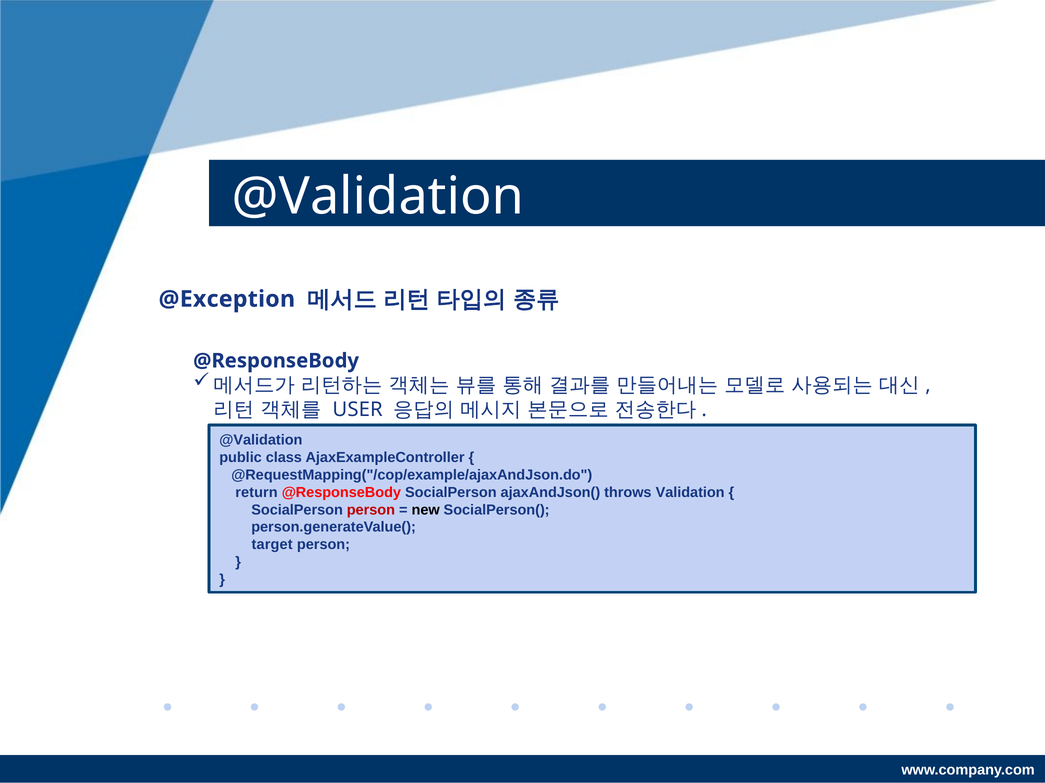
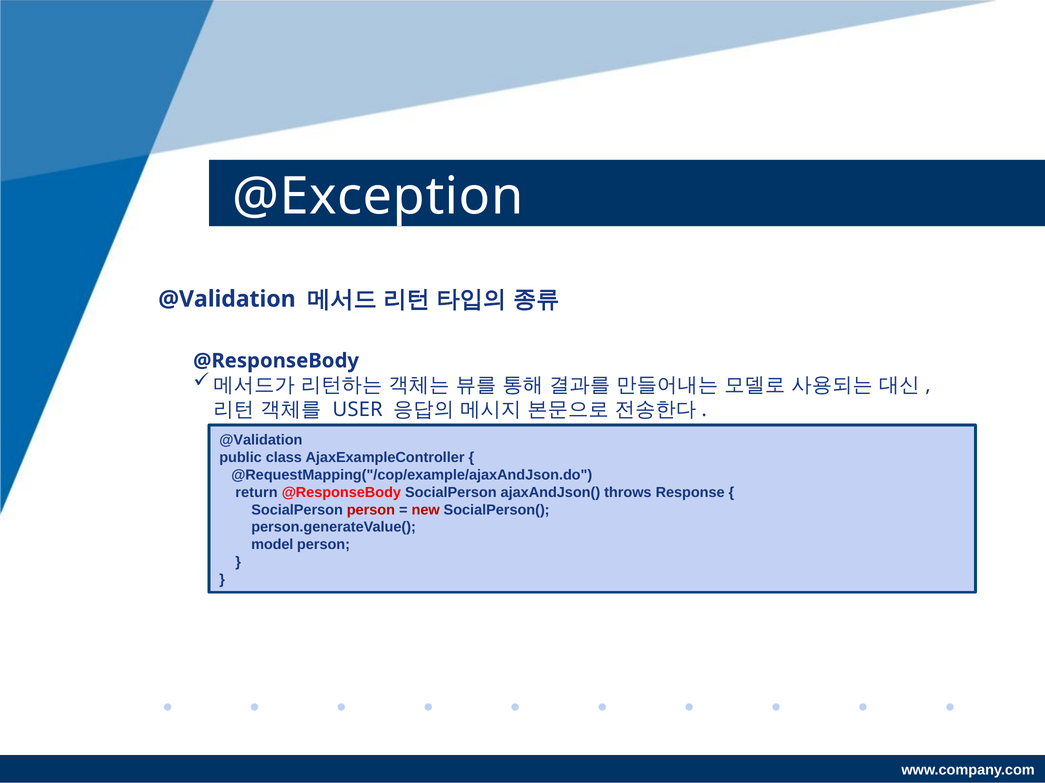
@Validation: @Validation -> @Exception (378, 197)
@Exception: @Exception -> @Validation (227, 299)
Validation: Validation -> Response (690, 493)
new colour: black -> red (426, 510)
target: target -> model (272, 545)
